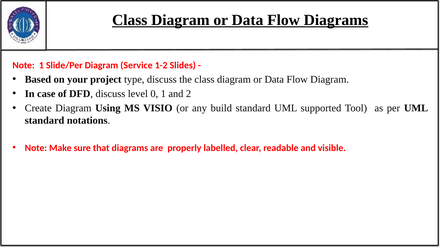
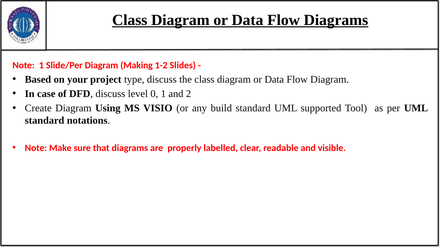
Service: Service -> Making (137, 65)
